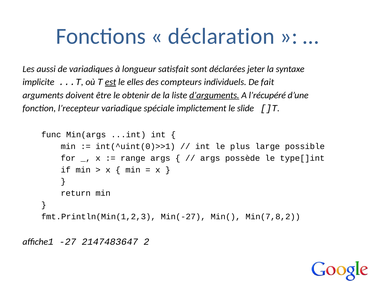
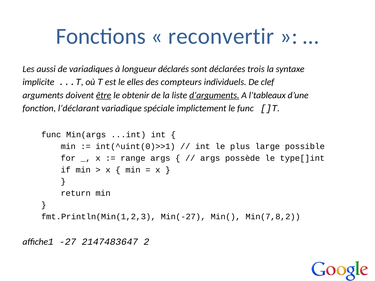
déclaration: déclaration -> reconvertir (221, 36)
satisfait: satisfait -> déclarés (173, 69)
jeter: jeter -> trois (256, 69)
est underline: present -> none (111, 82)
fait: fait -> clef (268, 82)
être underline: none -> present (104, 95)
l’récupéré: l’récupéré -> l’tableaux (267, 95)
l’recepteur: l’recepteur -> l’déclarant (79, 108)
le slide: slide -> func (245, 108)
